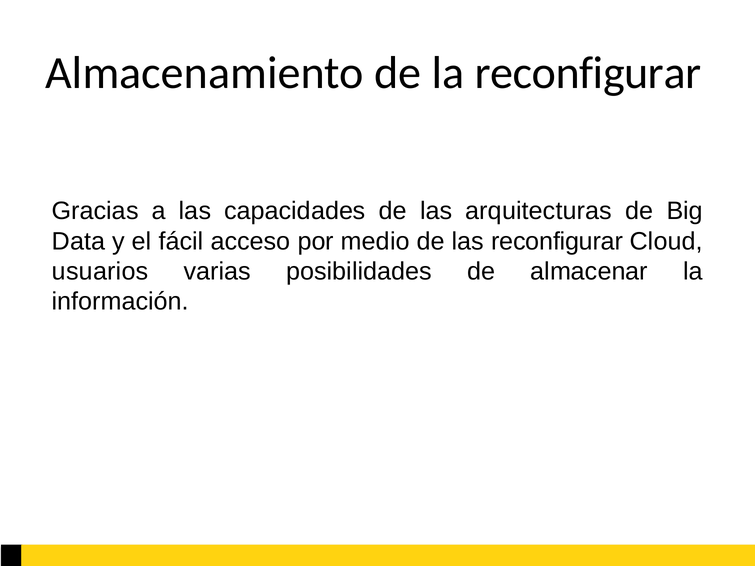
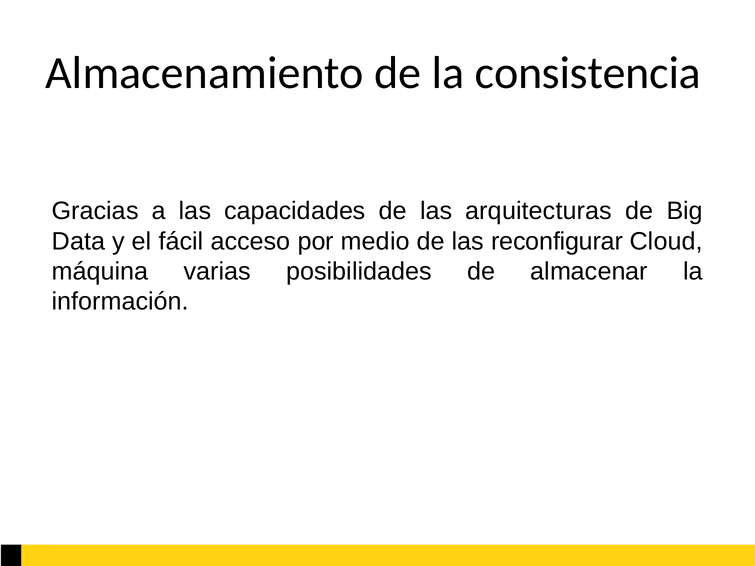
la reconfigurar: reconfigurar -> consistencia (588, 73)
usuarios: usuarios -> máquina (100, 272)
